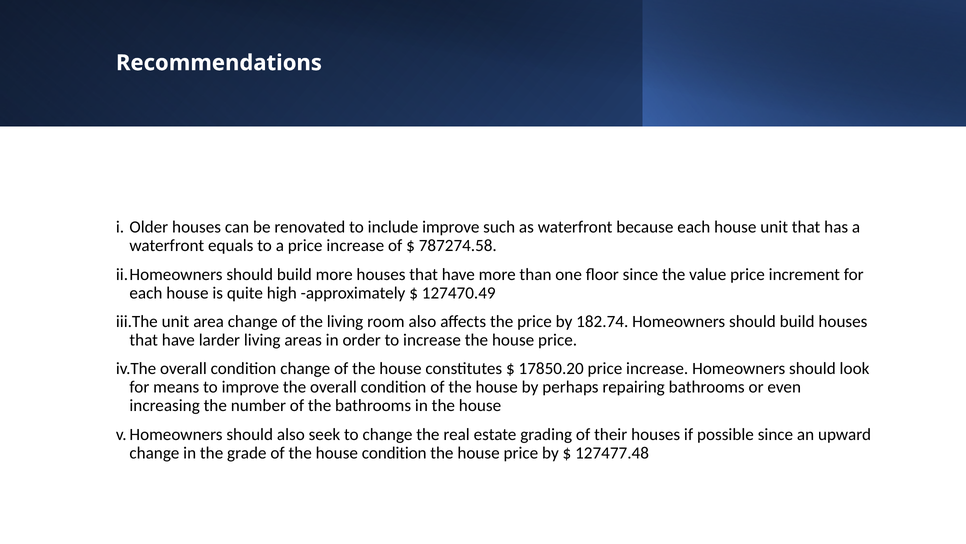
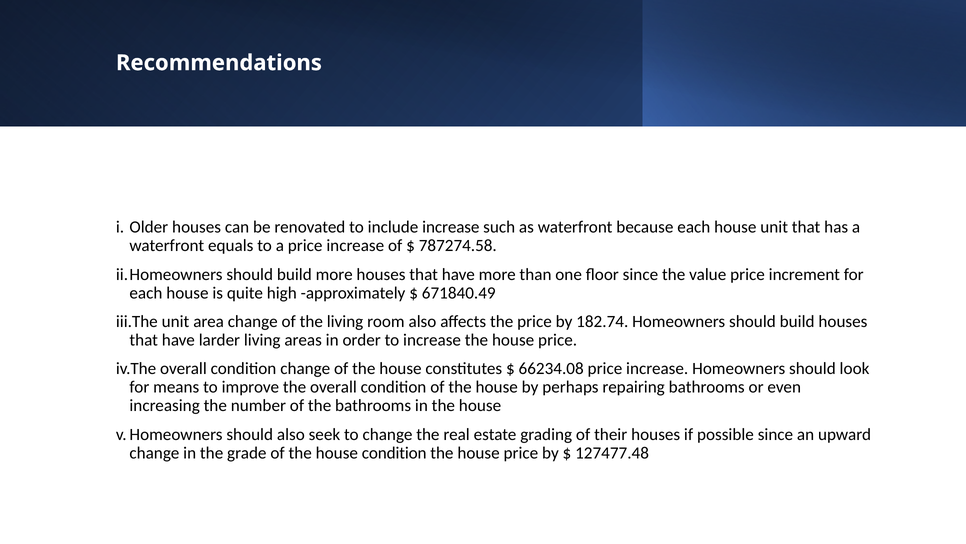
include improve: improve -> increase (451, 227)
127470.49: 127470.49 -> 671840.49 (459, 293)
17850.20: 17850.20 -> 66234.08 (551, 368)
